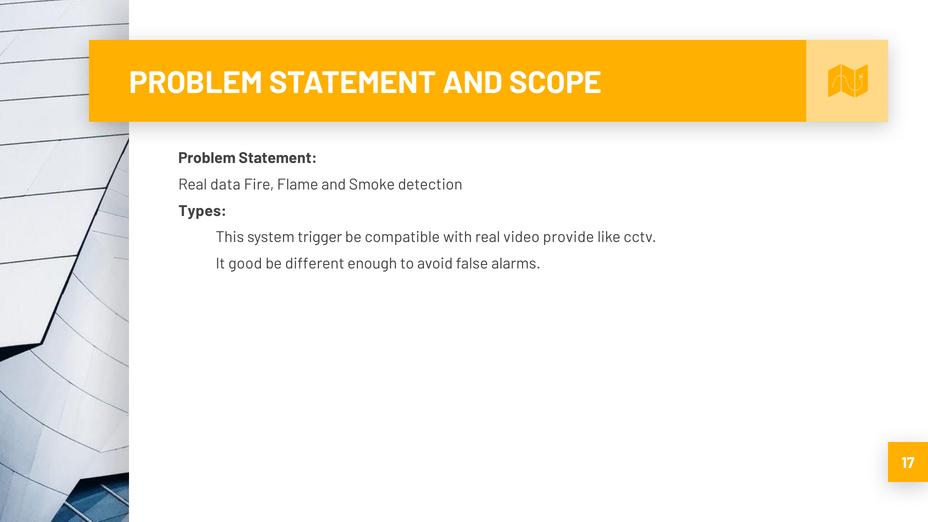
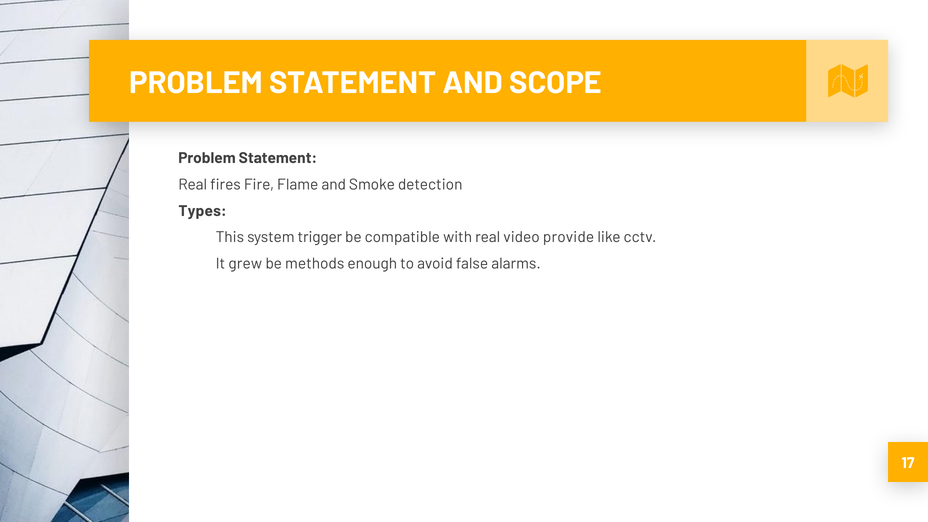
data: data -> fires (226, 185)
good: good -> grew (245, 264)
different: different -> methods (315, 264)
